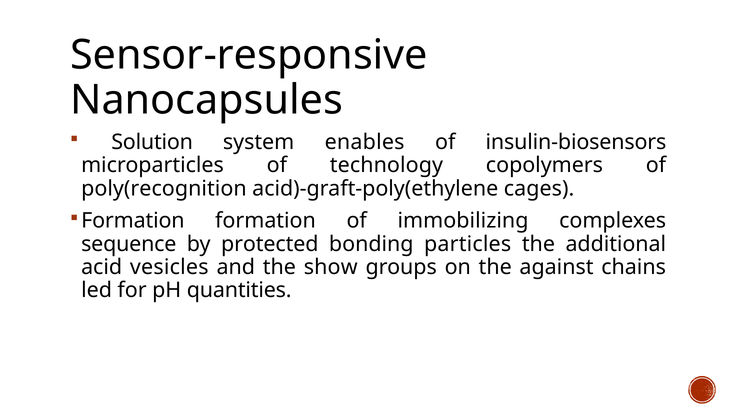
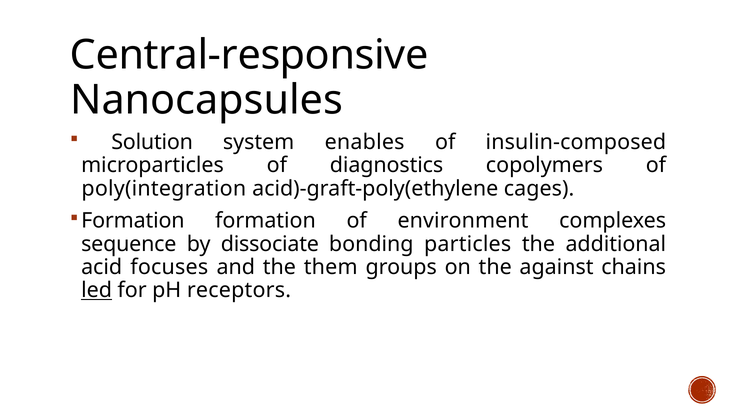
Sensor-responsive: Sensor-responsive -> Central-responsive (249, 55)
insulin-biosensors: insulin-biosensors -> insulin-composed (576, 142)
technology: technology -> diagnostics (387, 165)
poly(recognition: poly(recognition -> poly(integration (164, 189)
immobilizing: immobilizing -> environment (463, 221)
protected: protected -> dissociate (270, 244)
vesicles: vesicles -> focuses (169, 267)
show: show -> them (331, 267)
led underline: none -> present (97, 290)
quantities: quantities -> receptors (239, 290)
